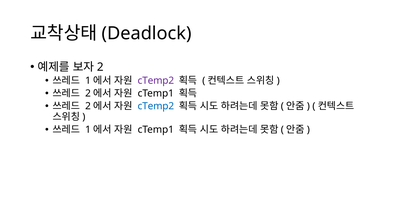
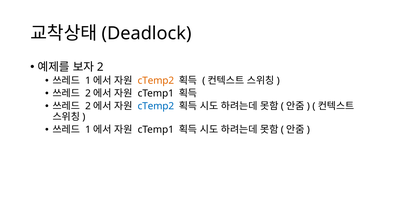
cTemp2 colour: purple -> orange (156, 81)
